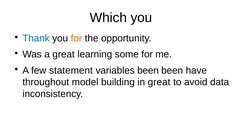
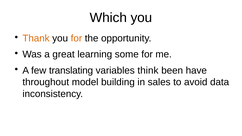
Thank colour: blue -> orange (36, 38)
statement: statement -> translating (71, 70)
variables been: been -> think (148, 70)
in great: great -> sales (159, 82)
